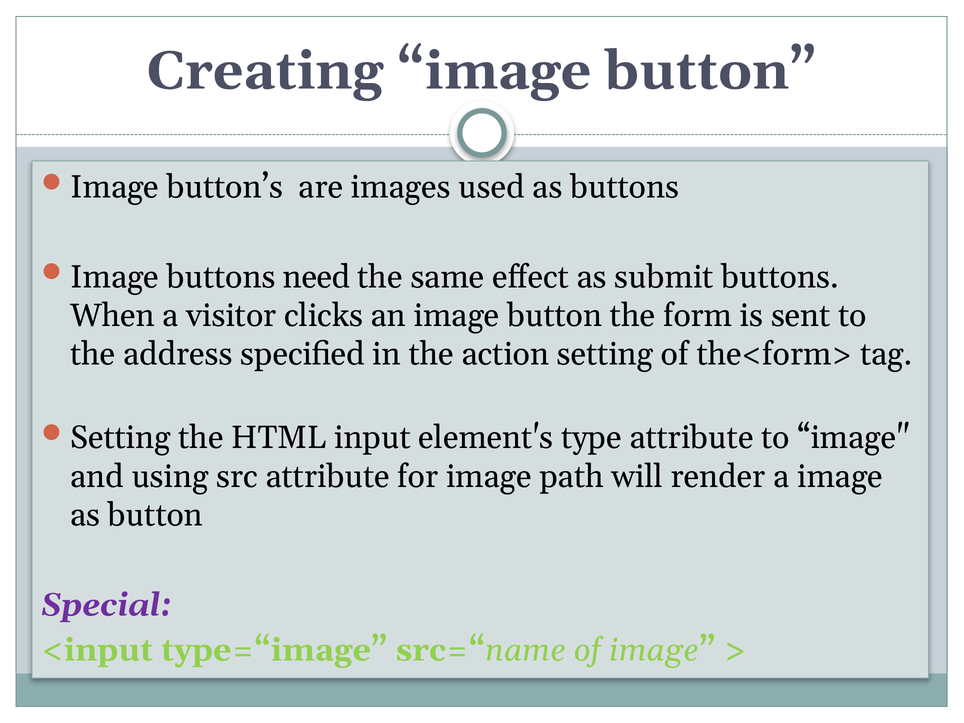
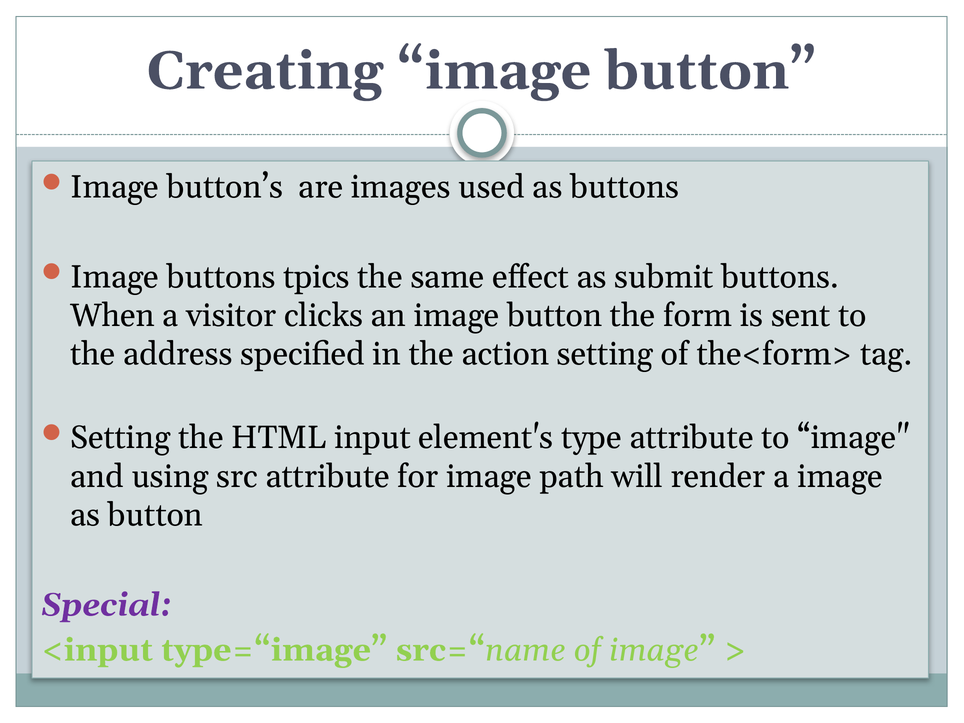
need: need -> tpics (317, 277)
